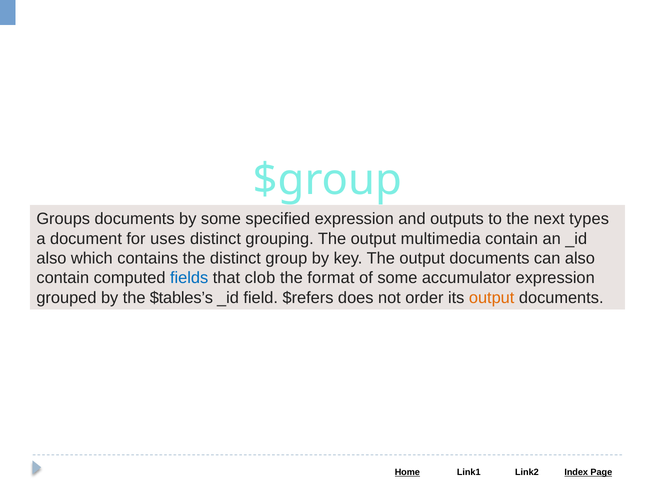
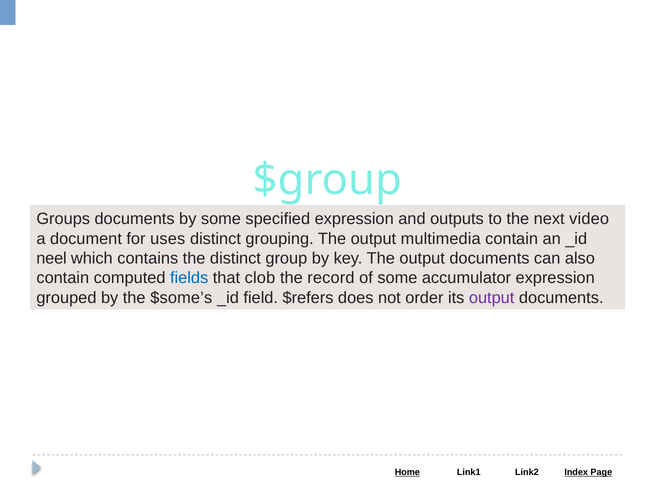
types: types -> video (589, 219)
also: also -> neel (51, 258)
format: format -> record (331, 278)
$tables’s: $tables’s -> $some’s (181, 298)
output colour: orange -> purple (492, 298)
